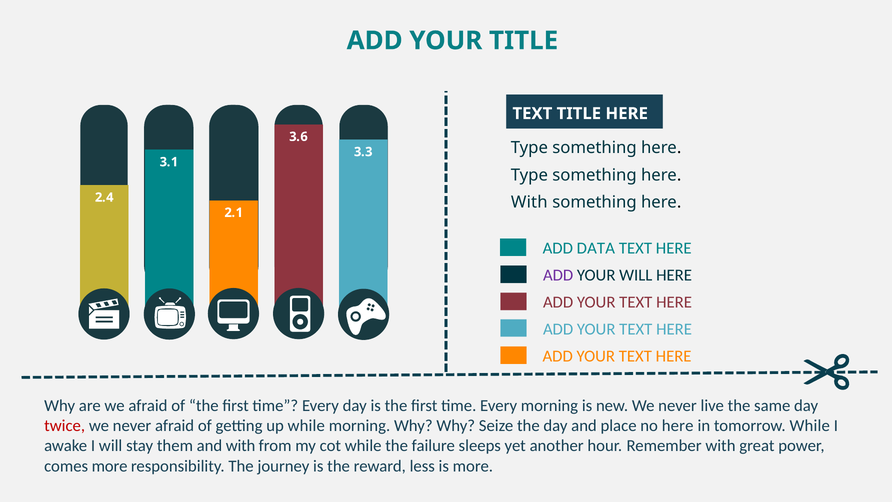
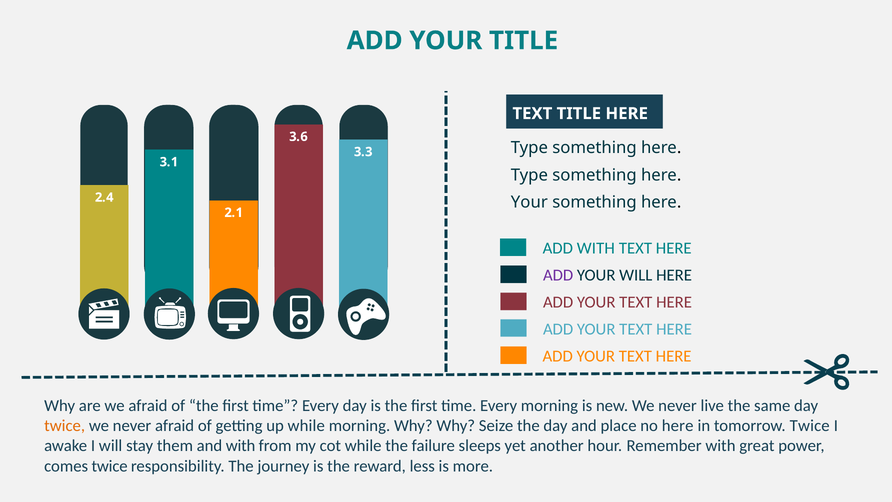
With: With -> Your (529, 202)
ADD DATA: DATA -> WITH (596, 248)
twice colour: red -> orange (65, 426)
tomorrow While: While -> Twice (810, 426)
comes more: more -> twice (110, 466)
